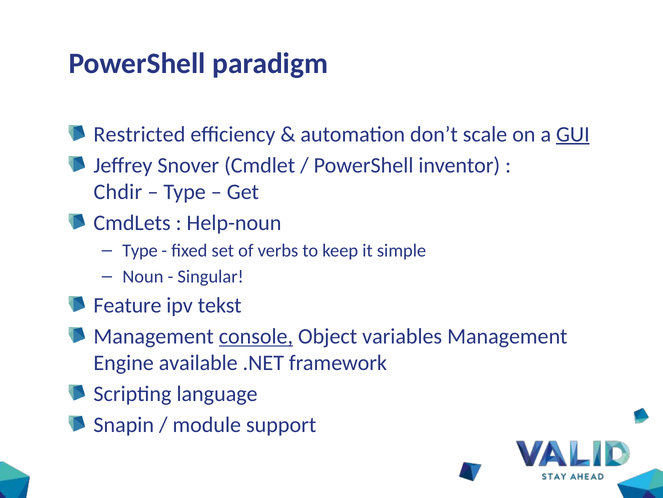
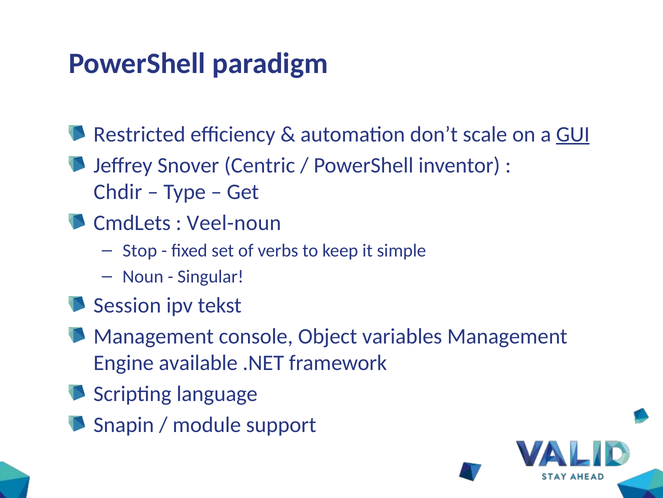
Cmdlet: Cmdlet -> Centric (260, 165)
Help-noun: Help-noun -> Veel-noun (234, 223)
Type: Type -> Stop (140, 250)
Feature: Feature -> Session (127, 305)
console underline: present -> none (256, 336)
